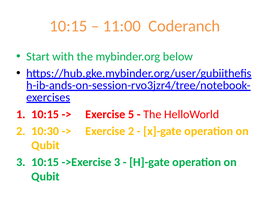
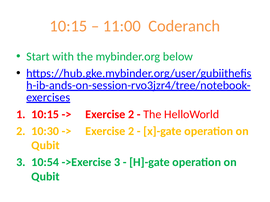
5: 5 -> 2 (131, 115)
3 10:15: 10:15 -> 10:54 (45, 163)
